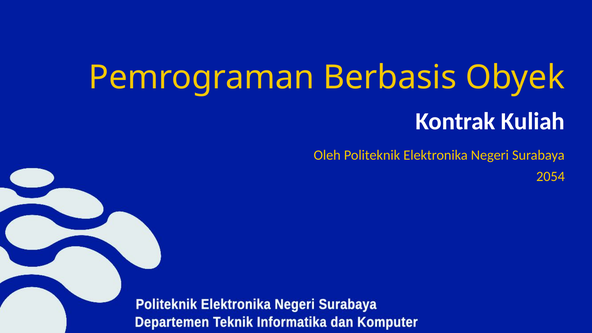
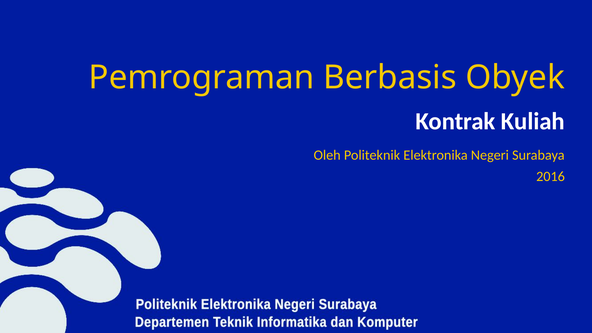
2054: 2054 -> 2016 (551, 177)
